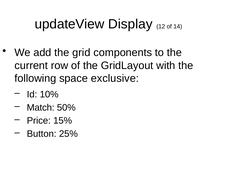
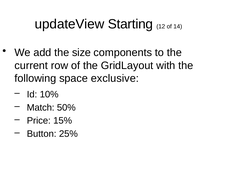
Display: Display -> Starting (130, 24)
grid: grid -> size (81, 53)
